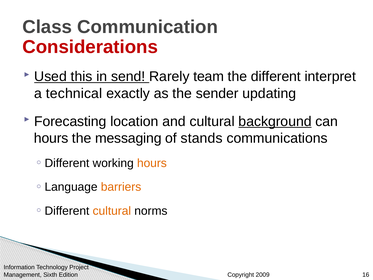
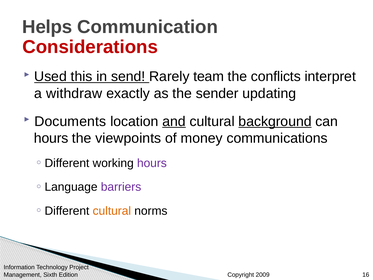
Class: Class -> Helps (47, 27)
different: different -> conflicts (276, 77)
technical: technical -> withdraw (74, 93)
Forecasting: Forecasting -> Documents (70, 121)
and underline: none -> present (174, 121)
messaging: messaging -> viewpoints (128, 138)
stands: stands -> money (202, 138)
hours colour: orange -> purple (152, 163)
barriers colour: orange -> purple (121, 187)
